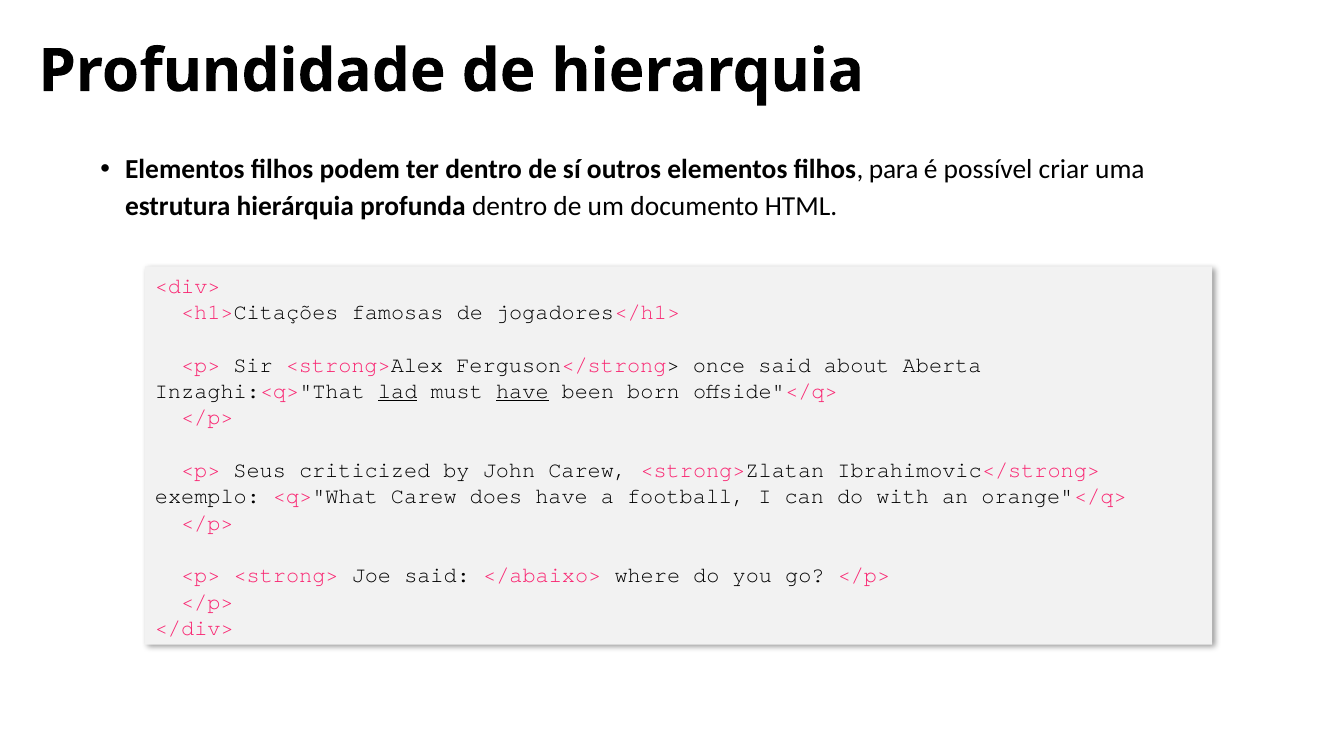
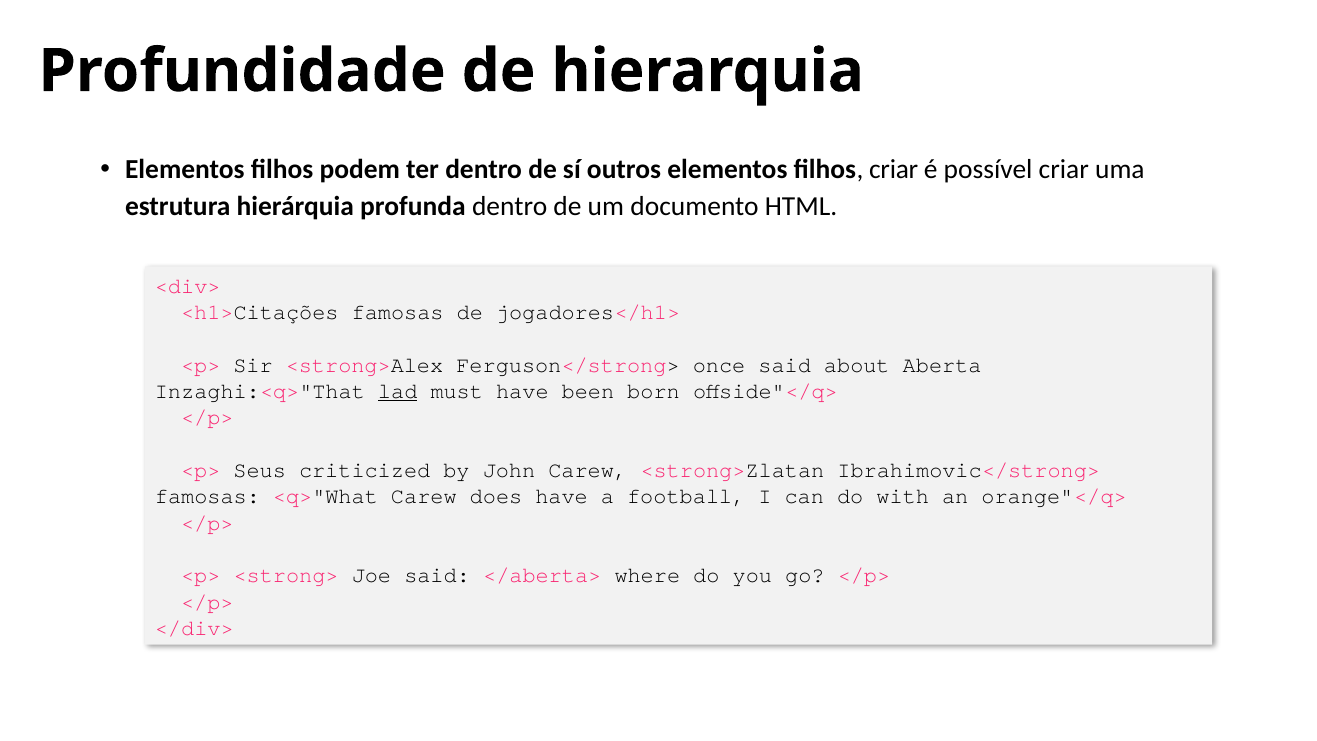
filhos para: para -> criar (894, 170)
have underline: present -> none (522, 391)
exemplo: exemplo -> famosas (207, 496)
</abaixo>: </abaixo> -> </aberta> (542, 575)
